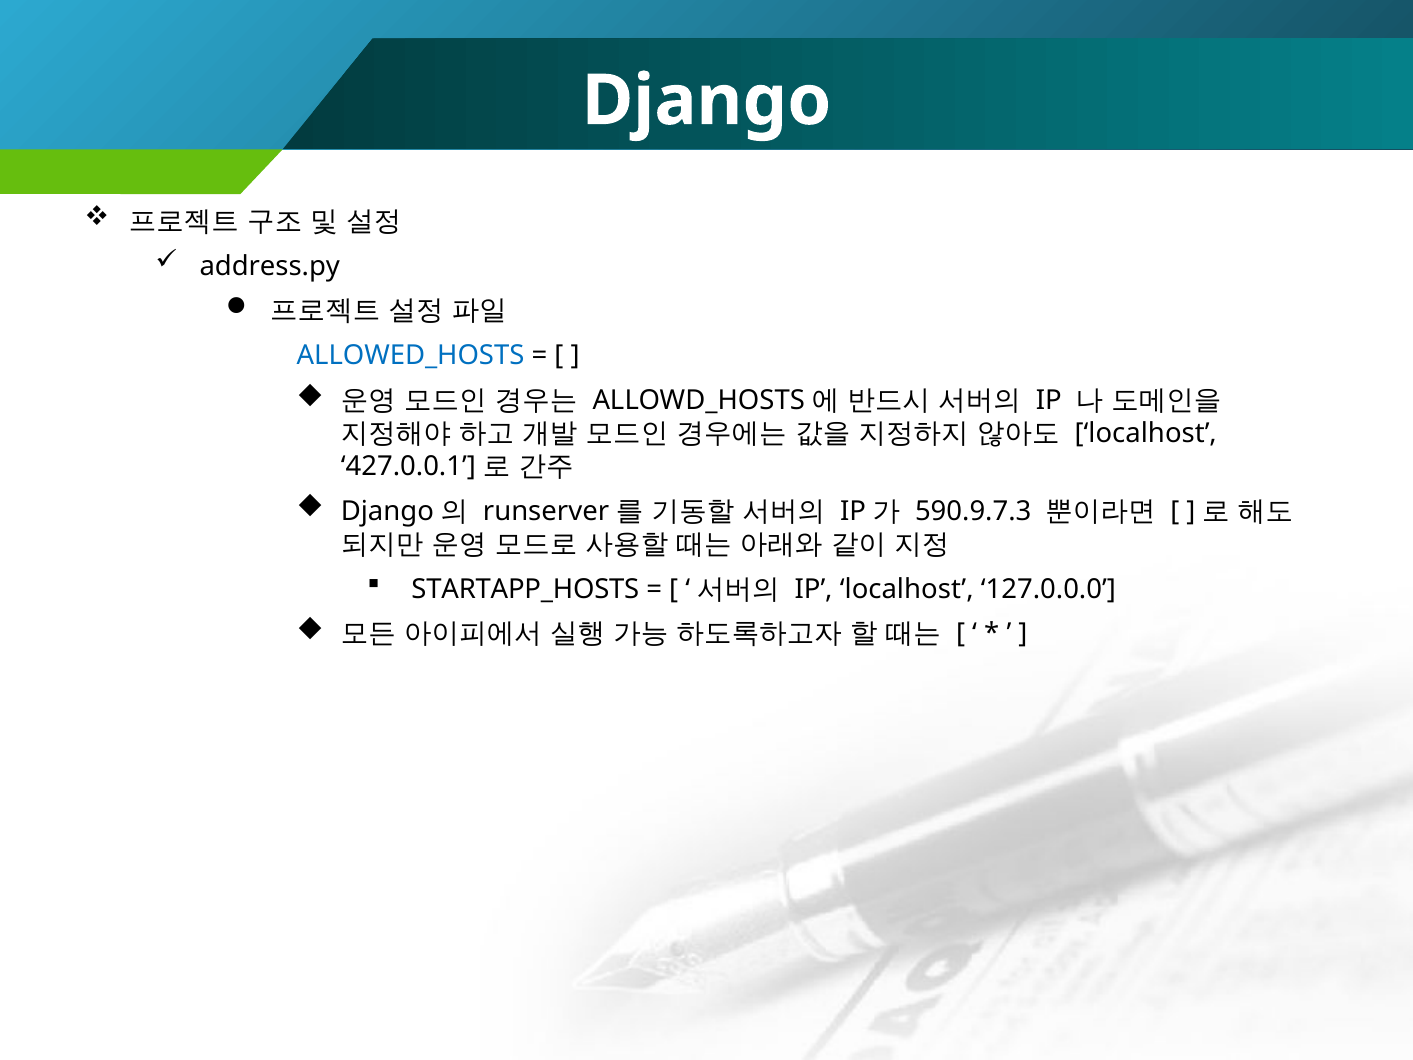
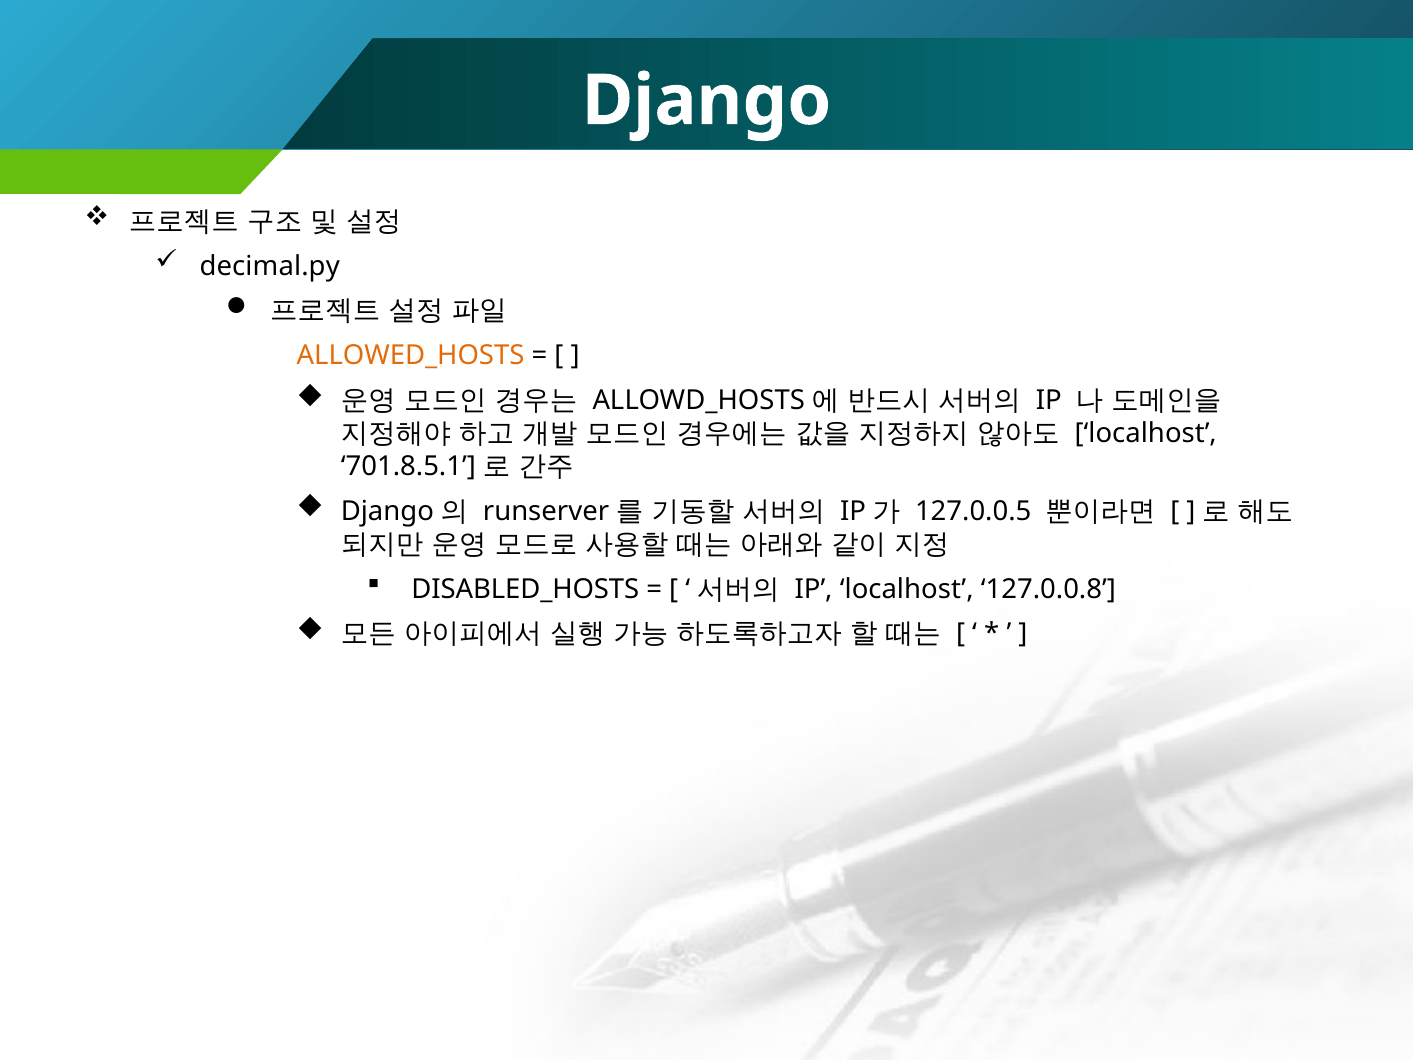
address.py: address.py -> decimal.py (270, 266)
ALLOWED_HOSTS colour: blue -> orange (411, 356)
427.0.0.1: 427.0.0.1 -> 701.8.5.1 (408, 466)
590.9.7.3: 590.9.7.3 -> 127.0.0.5 (973, 511)
STARTAPP_HOSTS: STARTAPP_HOSTS -> DISABLED_HOSTS (525, 589)
127.0.0.0: 127.0.0.0 -> 127.0.0.8 (1048, 589)
